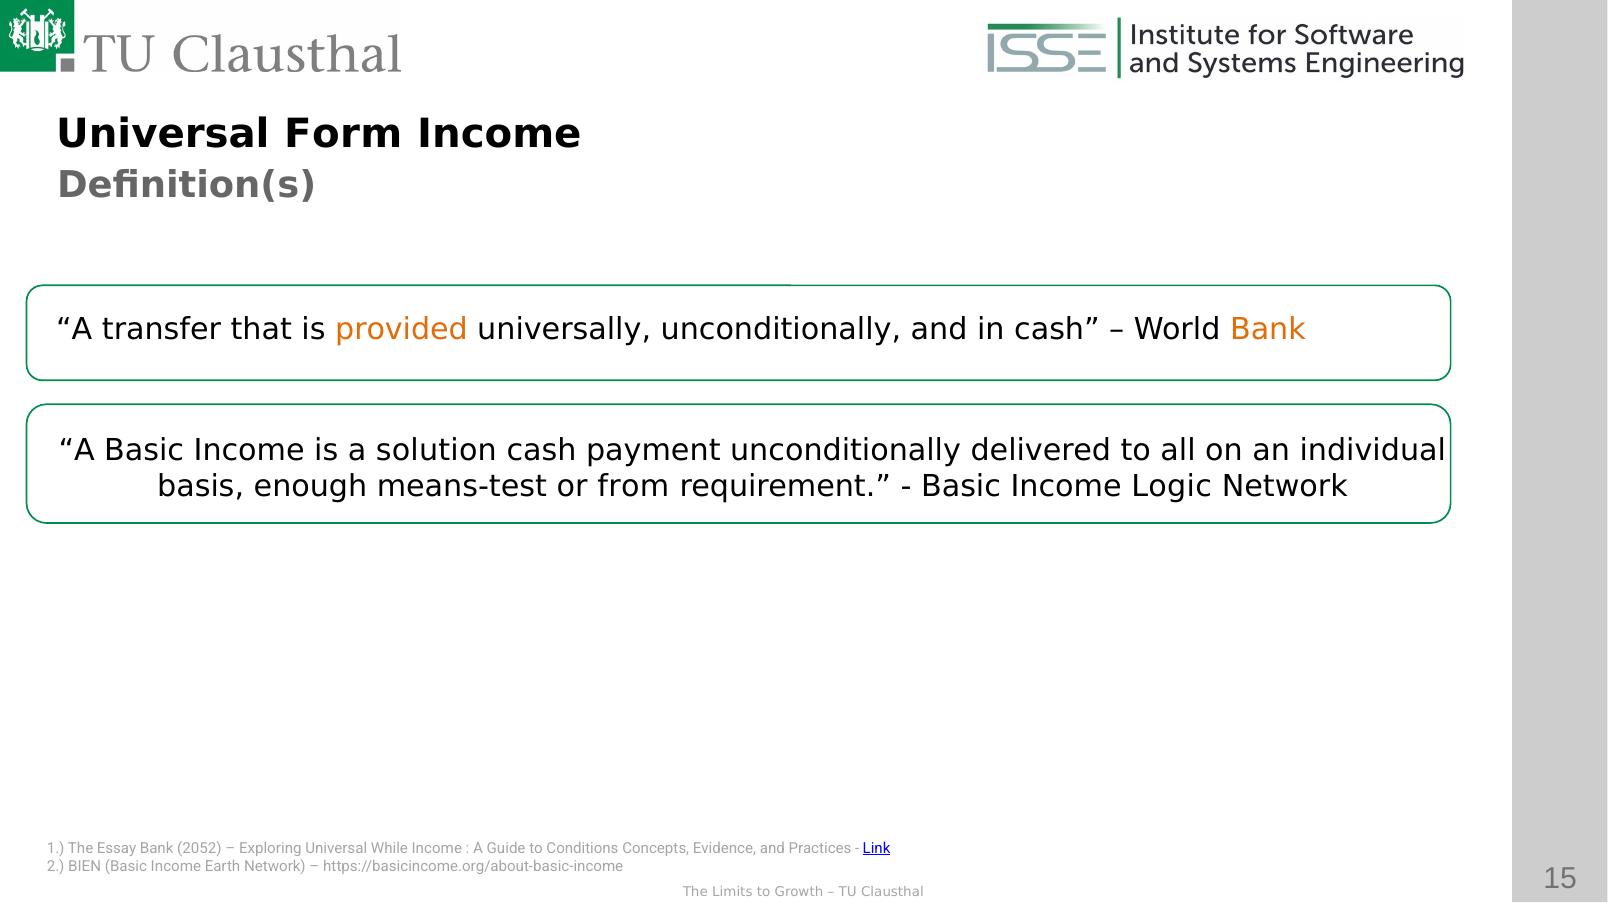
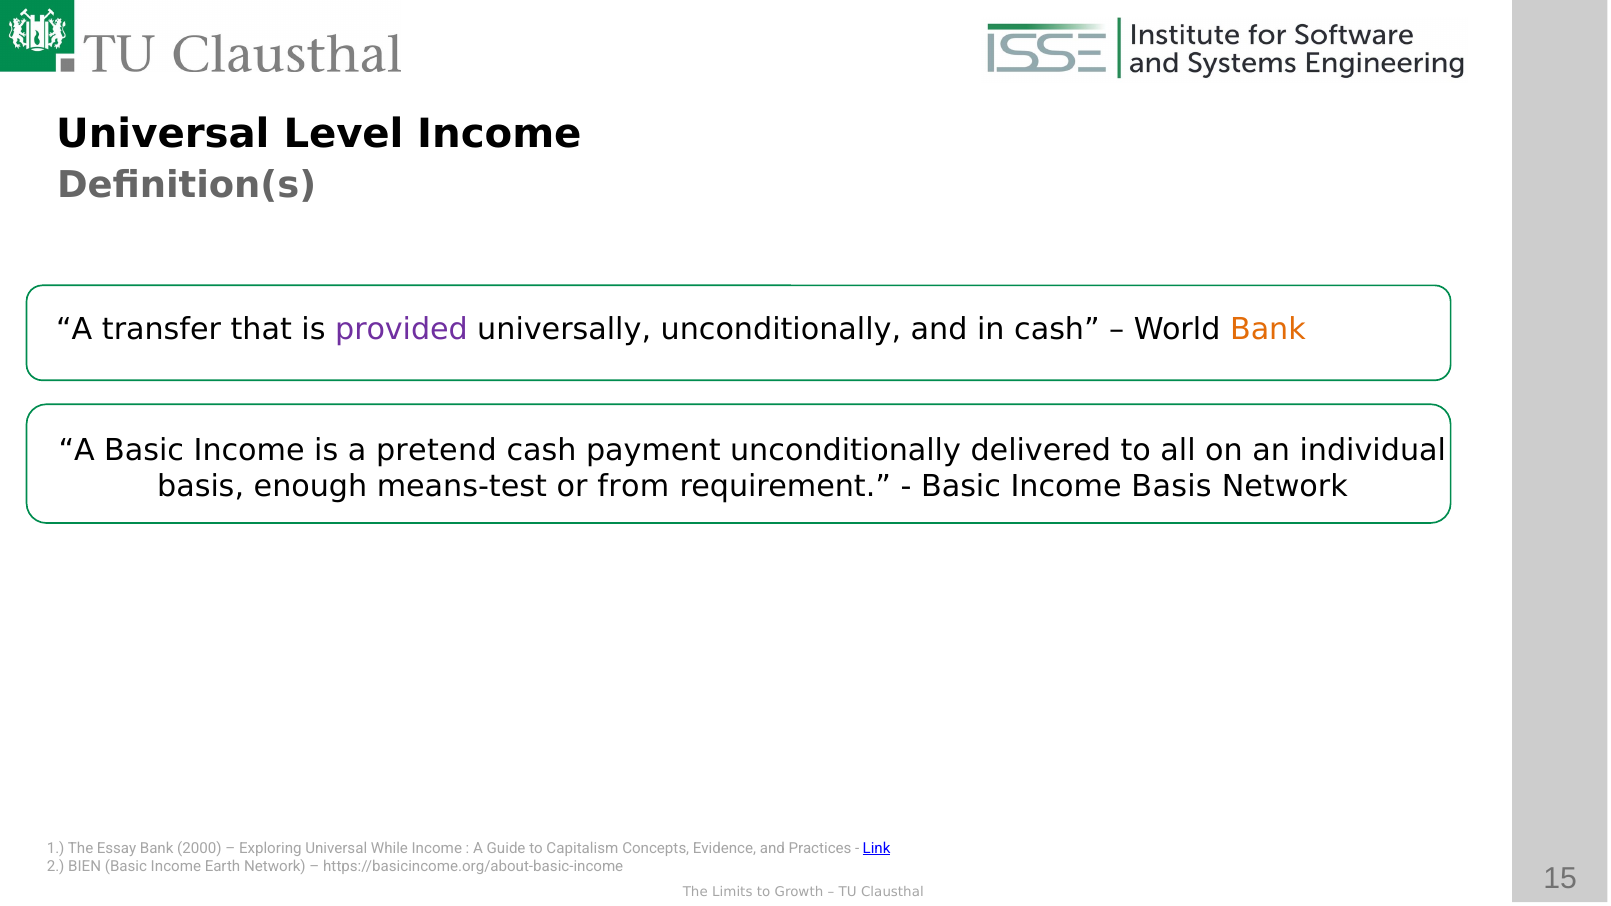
Form: Form -> Level (344, 134)
provided colour: orange -> purple (401, 330)
solution: solution -> pretend (436, 451)
Income Logic: Logic -> Basis (1172, 487)
2052: 2052 -> 2000 (199, 848)
Conditions: Conditions -> Capitalism (582, 848)
